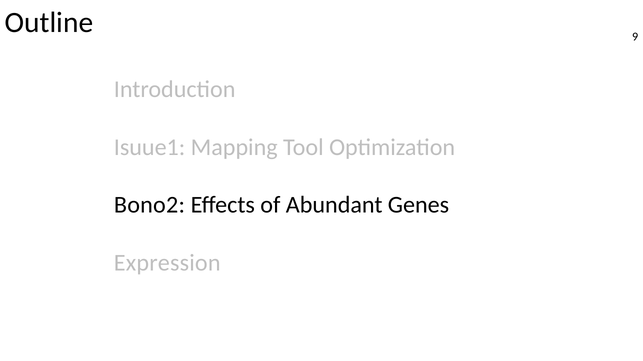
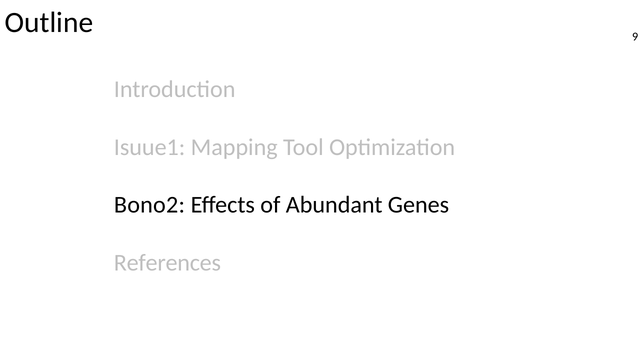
Expression: Expression -> References (167, 263)
